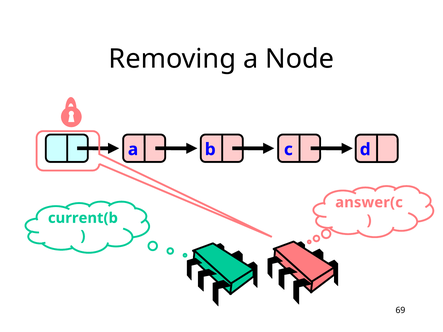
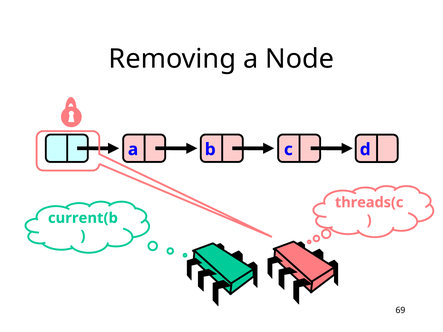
answer(c: answer(c -> threads(c (369, 203)
